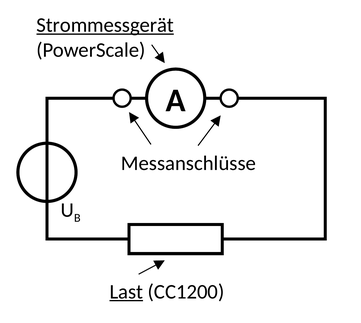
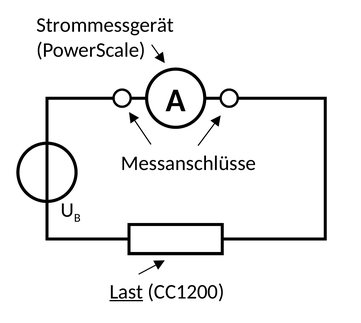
Strommessgerät underline: present -> none (105, 25)
